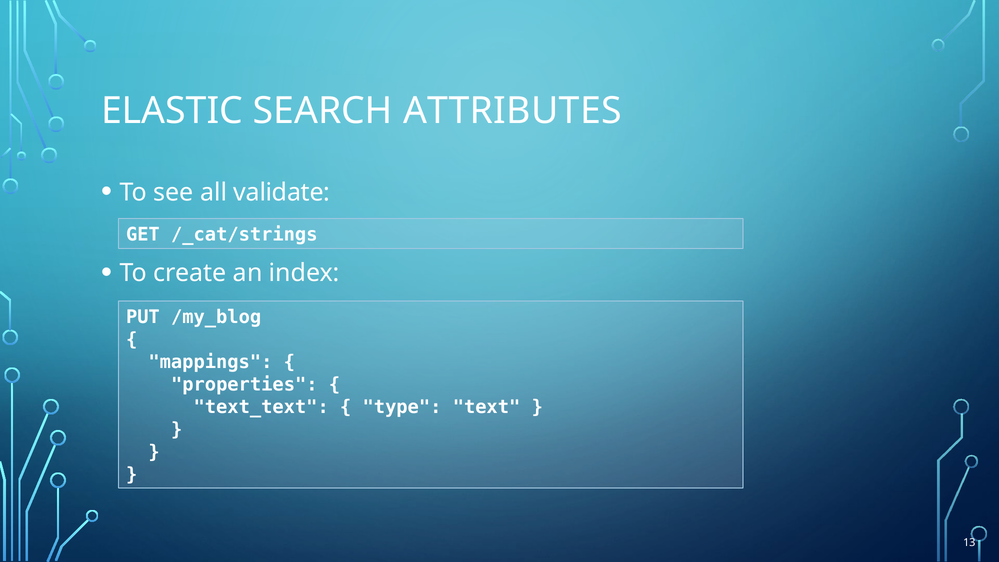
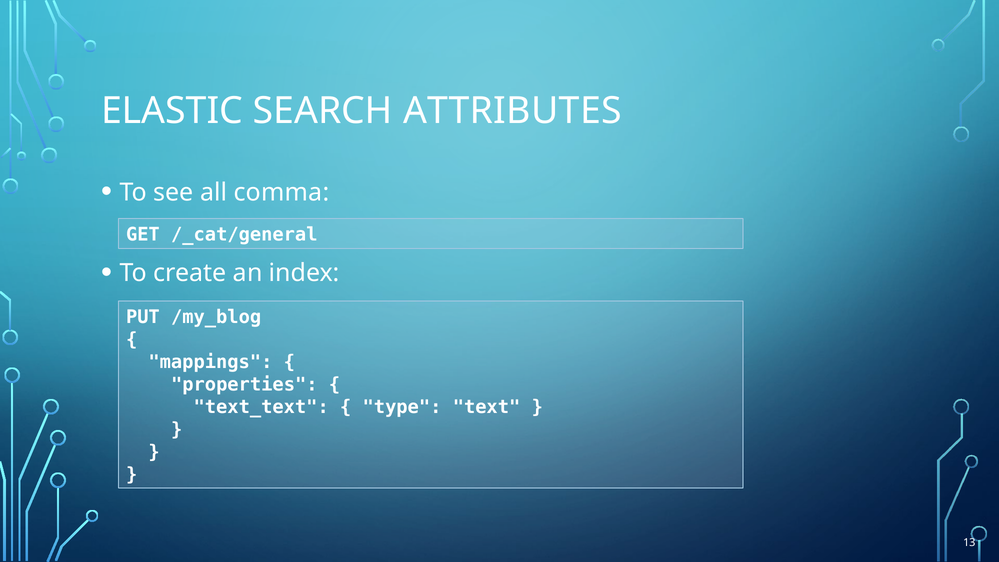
validate: validate -> comma (281, 192)
/_cat/strings: /_cat/strings -> /_cat/general (244, 235)
